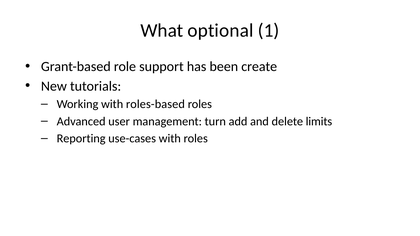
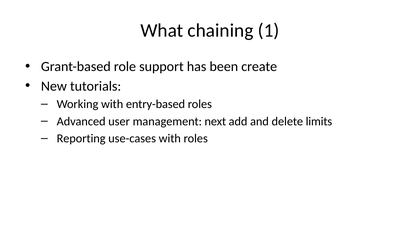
optional: optional -> chaining (220, 30)
roles-based: roles-based -> entry-based (155, 104)
turn: turn -> next (215, 121)
